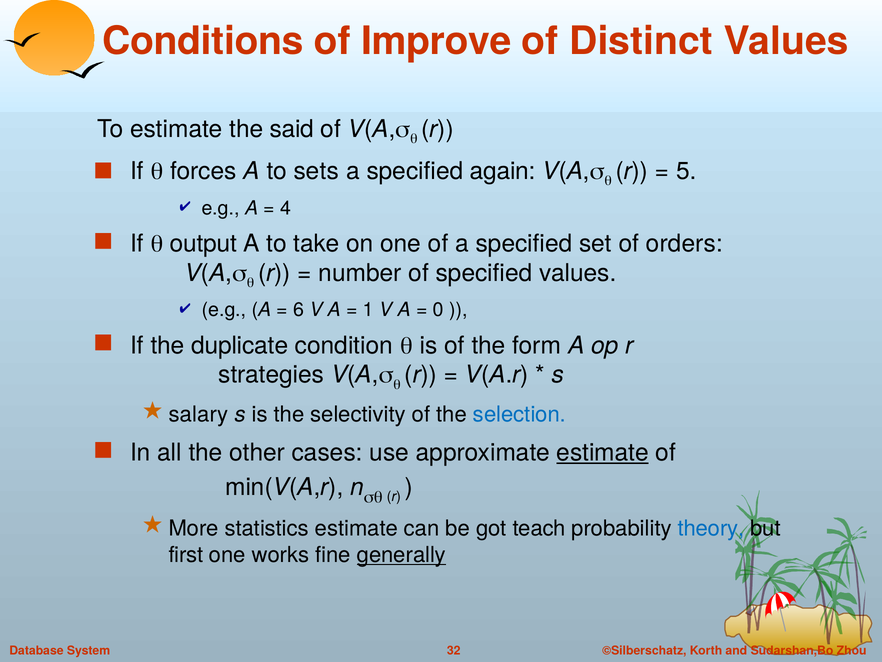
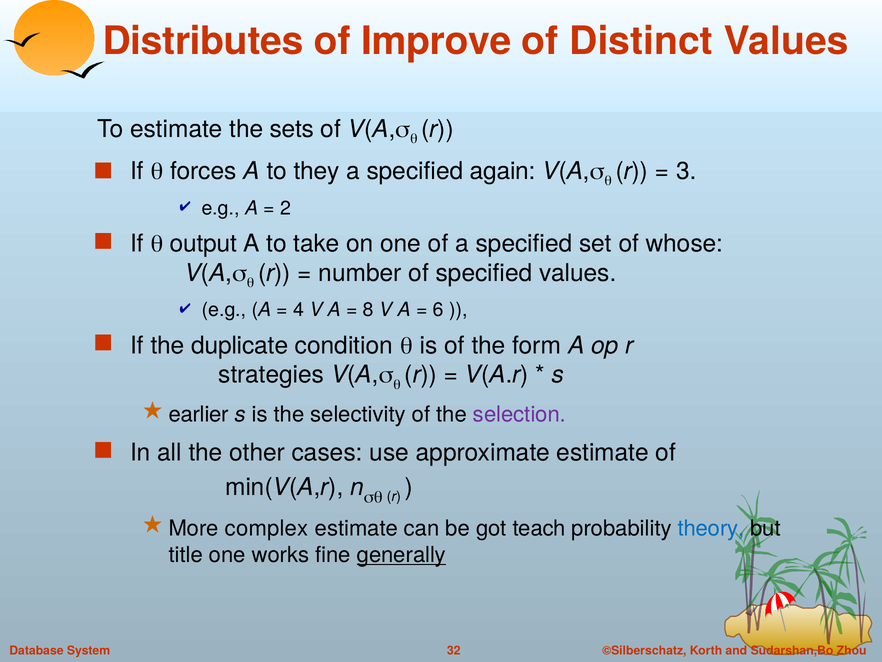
Conditions: Conditions -> Distributes (203, 42)
said: said -> sets (292, 129)
sets: sets -> they (316, 171)
5: 5 -> 3 (686, 171)
4: 4 -> 2 (286, 208)
orders: orders -> whose (684, 243)
6: 6 -> 4 (299, 310)
1: 1 -> 8 (368, 310)
0: 0 -> 6 (438, 310)
salary: salary -> earlier (199, 414)
selection colour: blue -> purple (520, 414)
estimate underline: present -> none (603, 452)
statistics: statistics -> complex (267, 528)
first: first -> title (186, 555)
